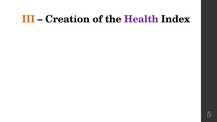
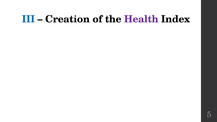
III colour: orange -> blue (29, 19)
